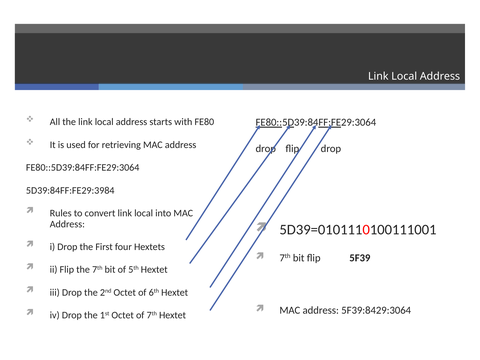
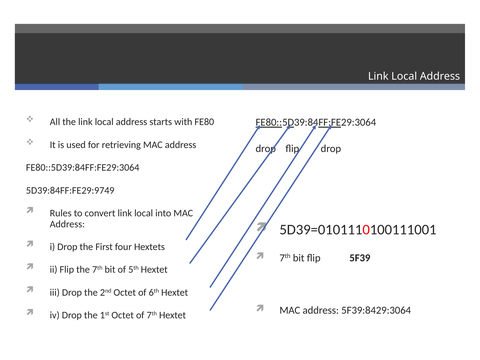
5D39:84FF:FE29:3984: 5D39:84FF:FE29:3984 -> 5D39:84FF:FE29:9749 (70, 190)
